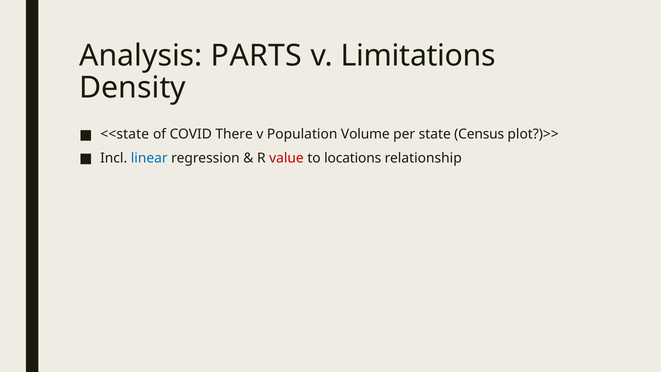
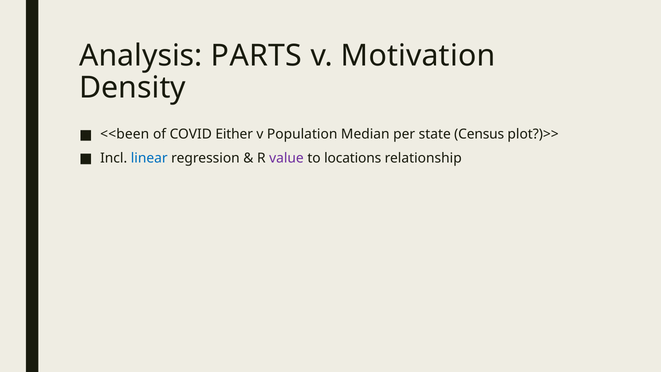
Limitations: Limitations -> Motivation (418, 56)
<<state: <<state -> <<been (125, 134)
There: There -> Either (234, 134)
Volume: Volume -> Median (365, 134)
value colour: red -> purple (286, 158)
